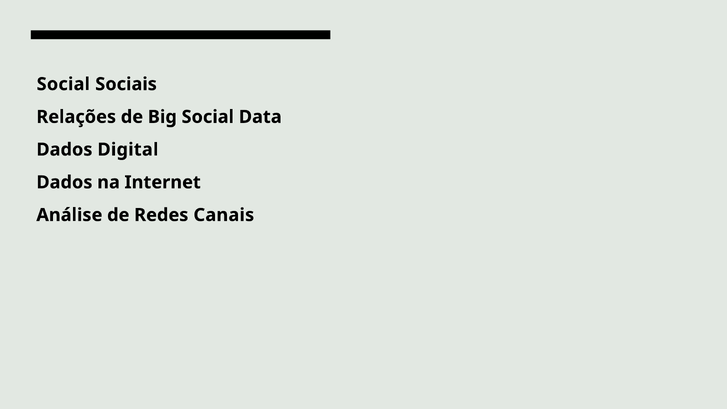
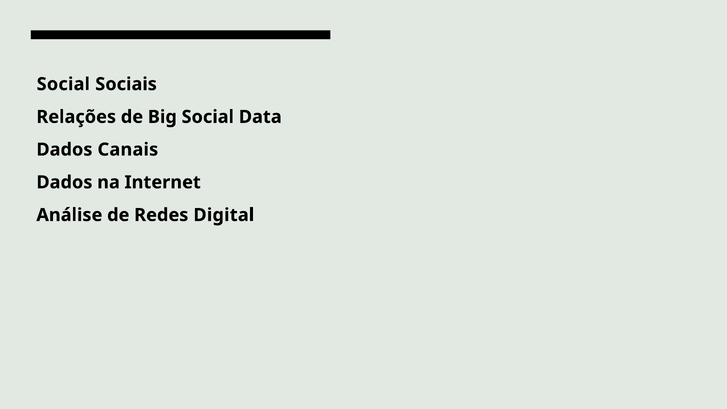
Digital: Digital -> Canais (128, 150)
Canais: Canais -> Digital (224, 215)
